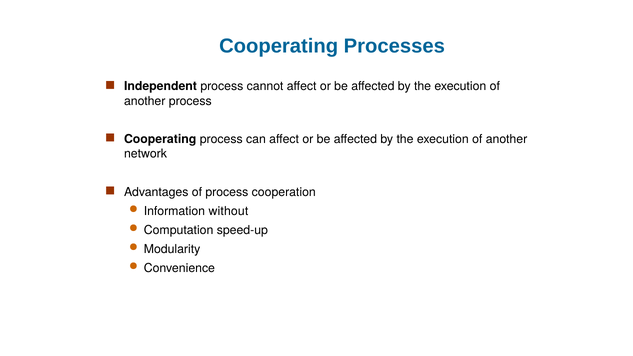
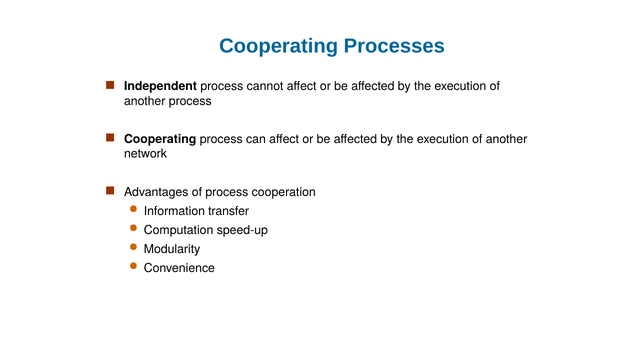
without: without -> transfer (229, 211)
